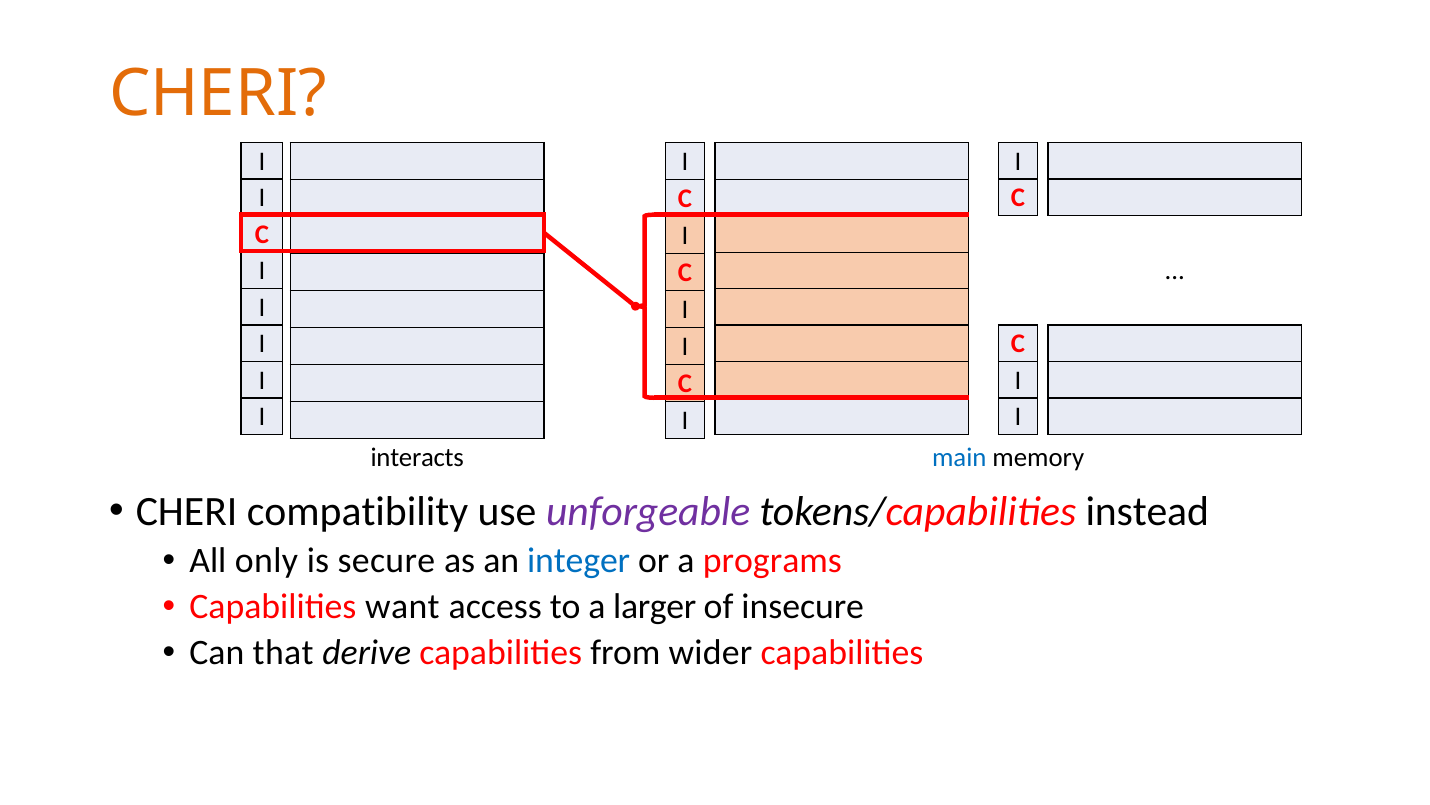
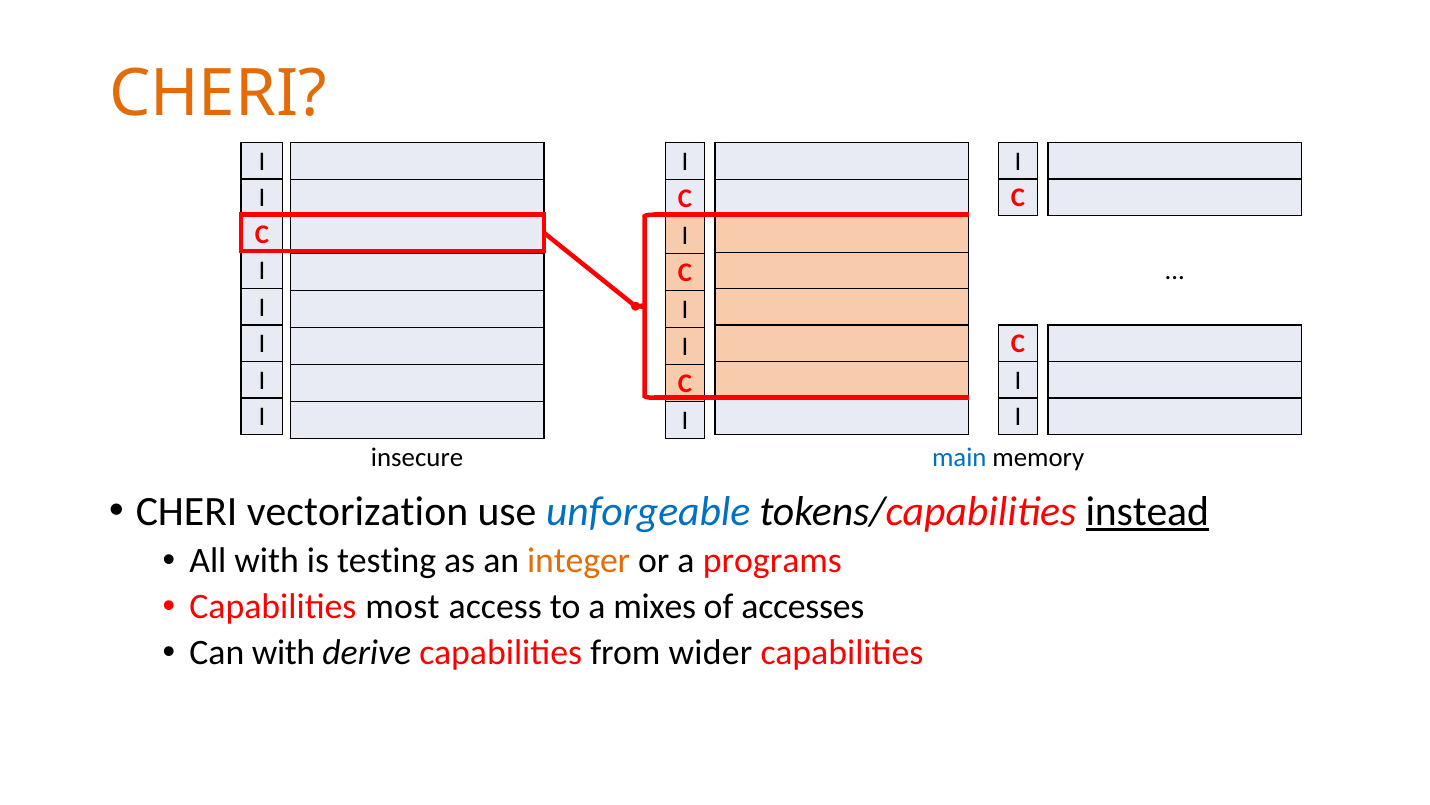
interacts: interacts -> insecure (417, 457)
compatibility: compatibility -> vectorization (358, 511)
unforgeable colour: purple -> blue (648, 511)
instead underline: none -> present (1147, 511)
All only: only -> with (267, 560)
secure: secure -> testing (387, 560)
integer colour: blue -> orange (579, 560)
want: want -> most (402, 606)
larger: larger -> mixes (655, 606)
insecure: insecure -> accesses (803, 606)
Can that: that -> with (284, 652)
